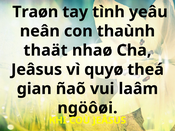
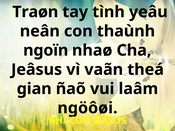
thaät: thaät -> ngoïn (46, 50)
quyø: quyø -> vaãn (104, 70)
